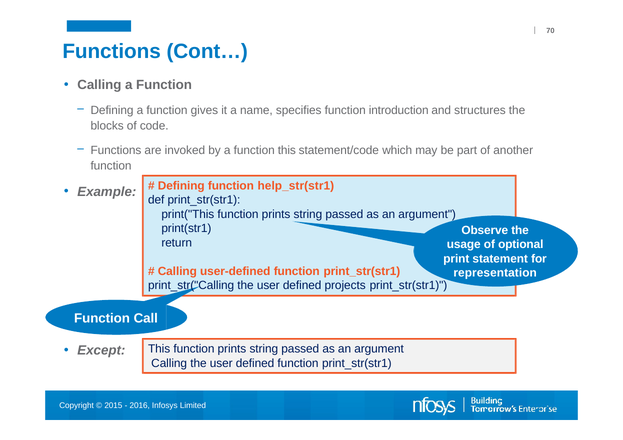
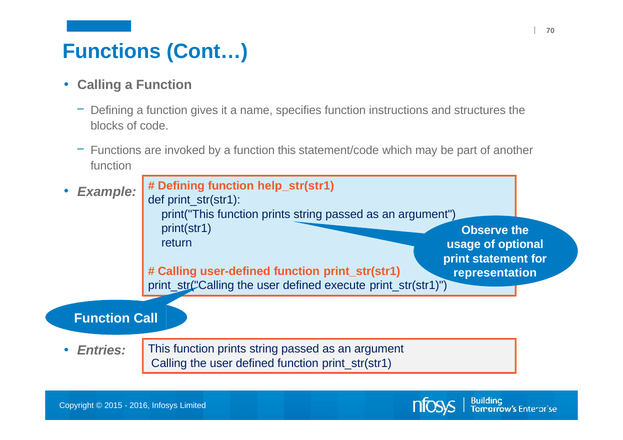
introduction: introduction -> instructions (399, 110)
projects: projects -> execute (345, 285)
Except: Except -> Entries (101, 351)
